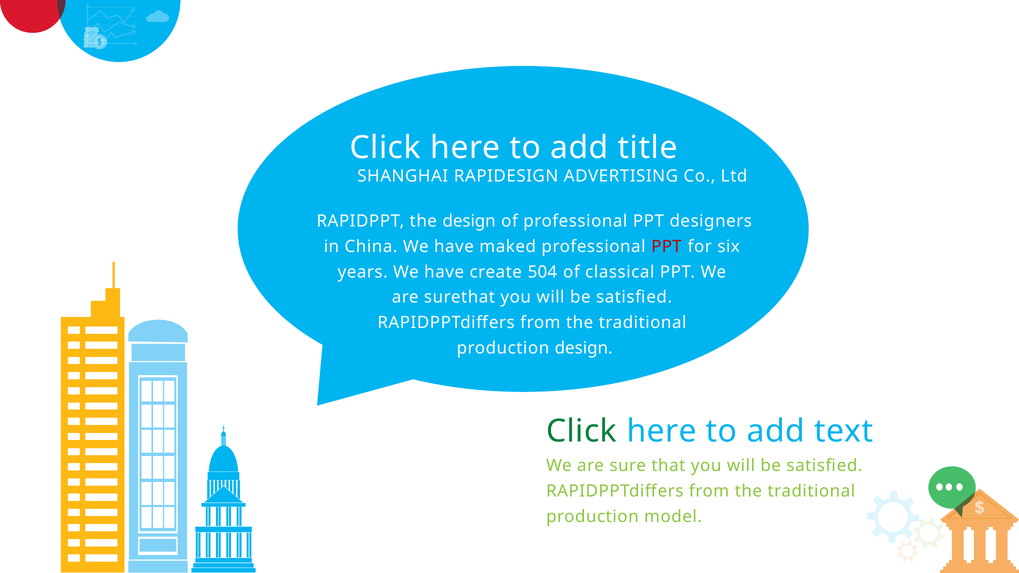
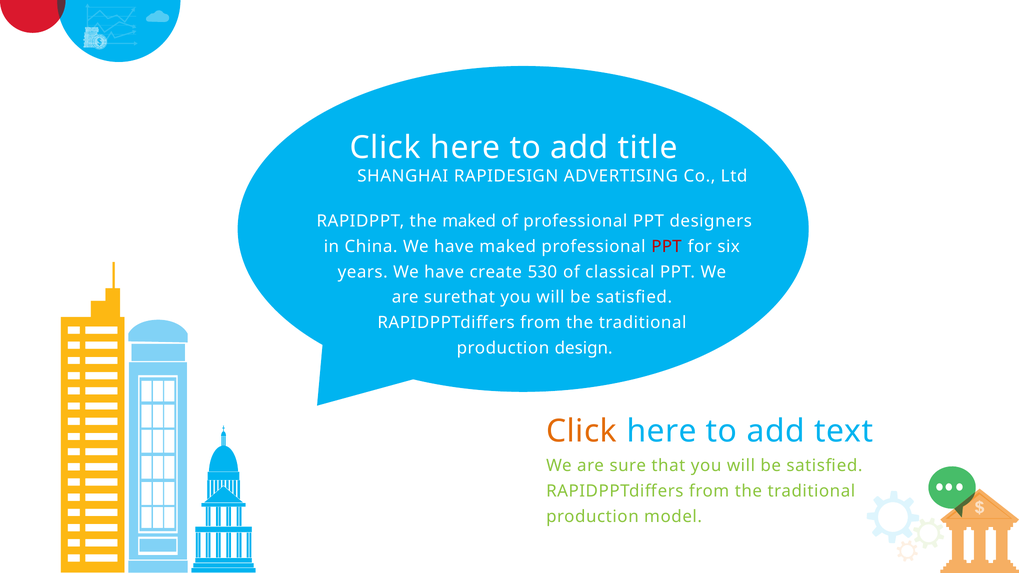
the design: design -> maked (469, 221)
504: 504 -> 530 (542, 272)
Click colour: green -> orange (582, 432)
